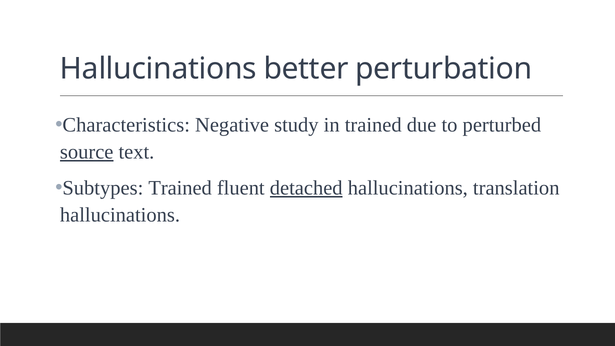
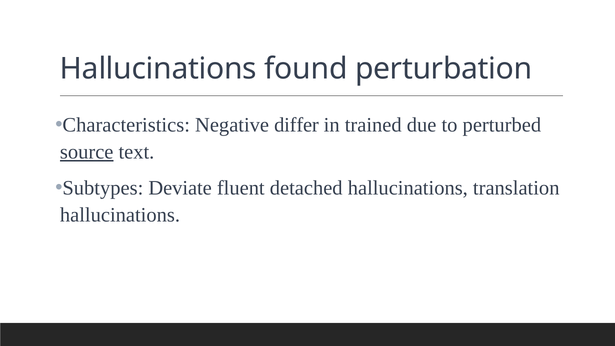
better: better -> found (306, 69)
study: study -> differ (296, 125)
Subtypes Trained: Trained -> Deviate (180, 188)
detached underline: present -> none (306, 188)
